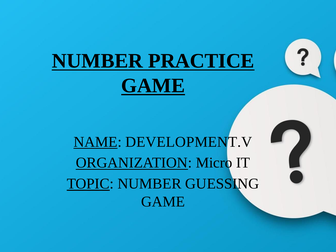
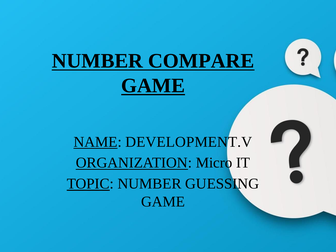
PRACTICE: PRACTICE -> COMPARE (201, 61)
